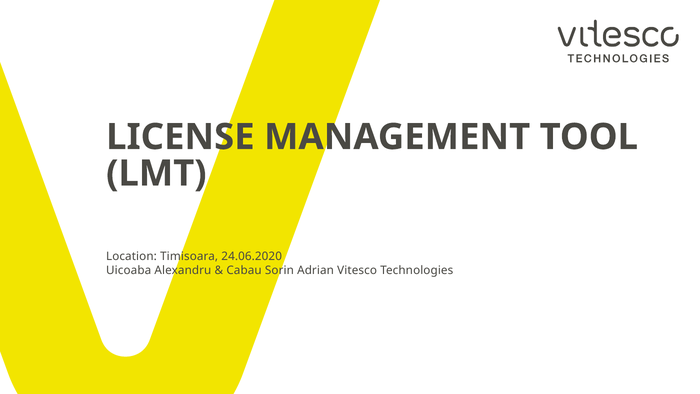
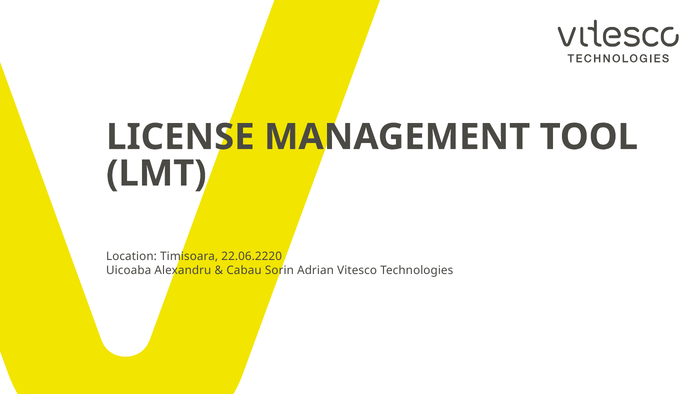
24.06.2020: 24.06.2020 -> 22.06.2220 (252, 256)
